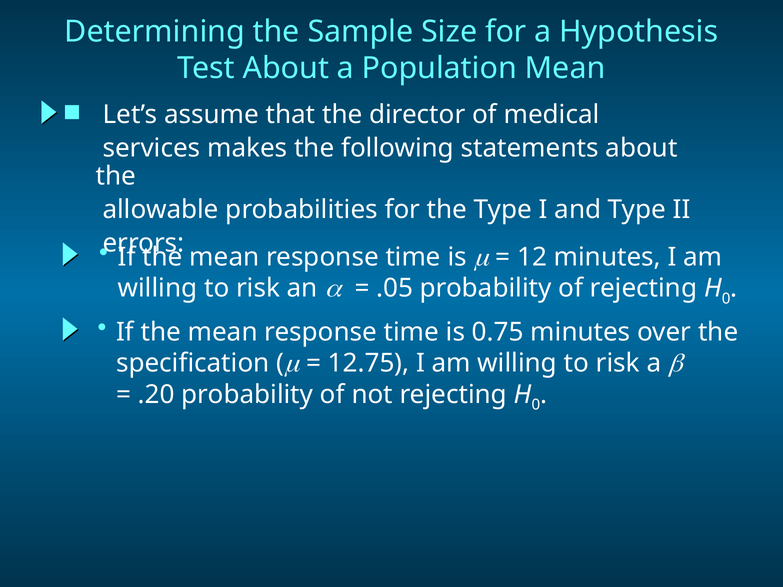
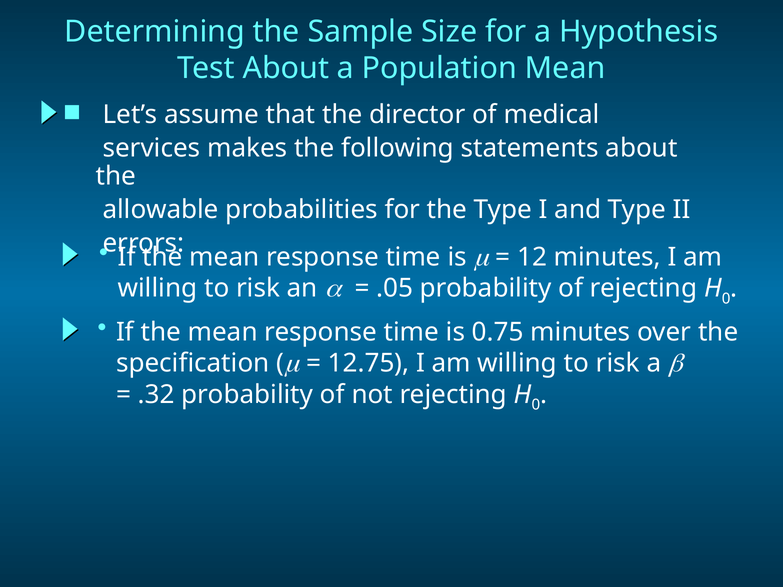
.20: .20 -> .32 (156, 395)
